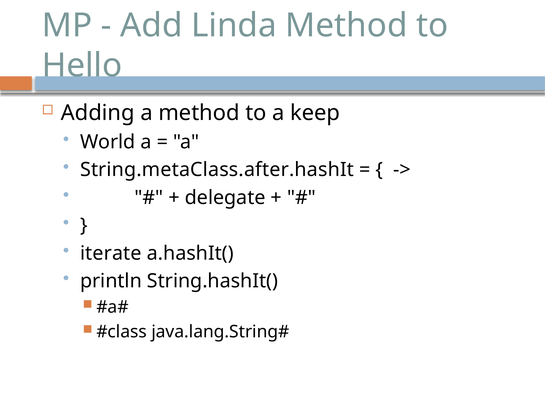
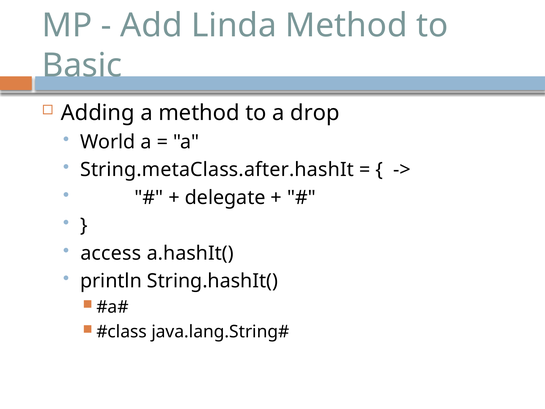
Hello: Hello -> Basic (82, 65)
keep: keep -> drop (315, 113)
iterate: iterate -> access (111, 253)
